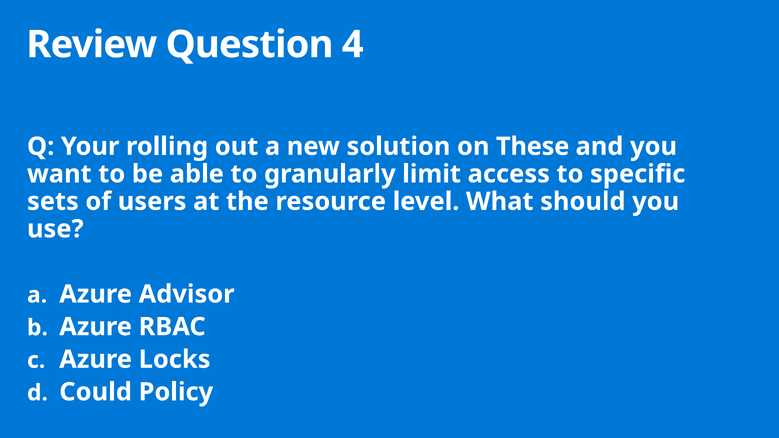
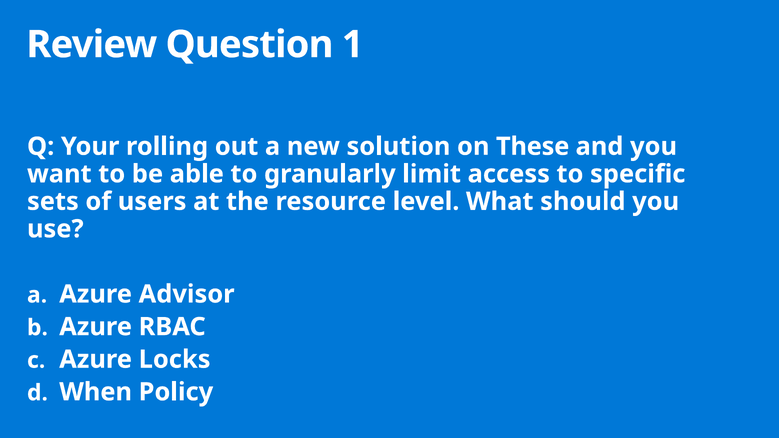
4: 4 -> 1 (353, 45)
Could: Could -> When (96, 392)
